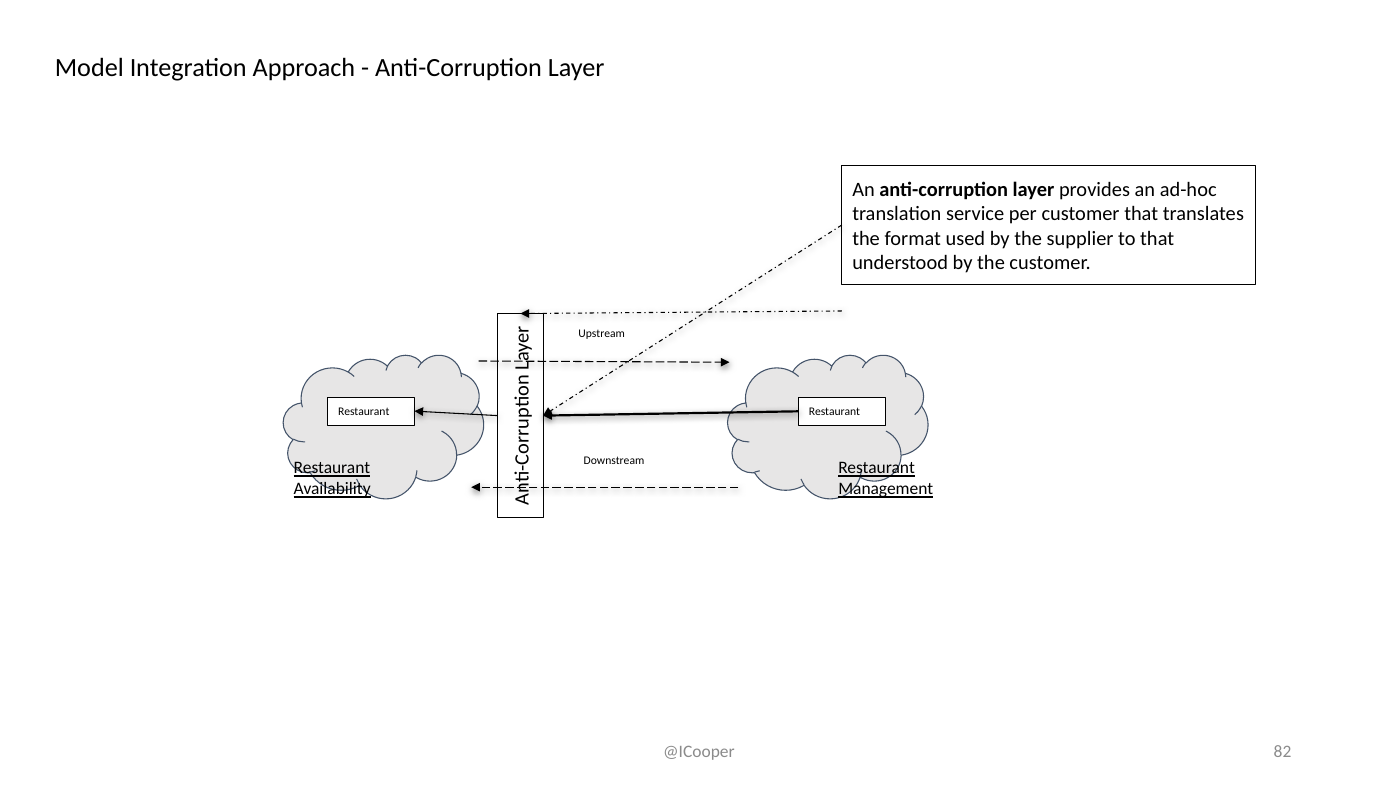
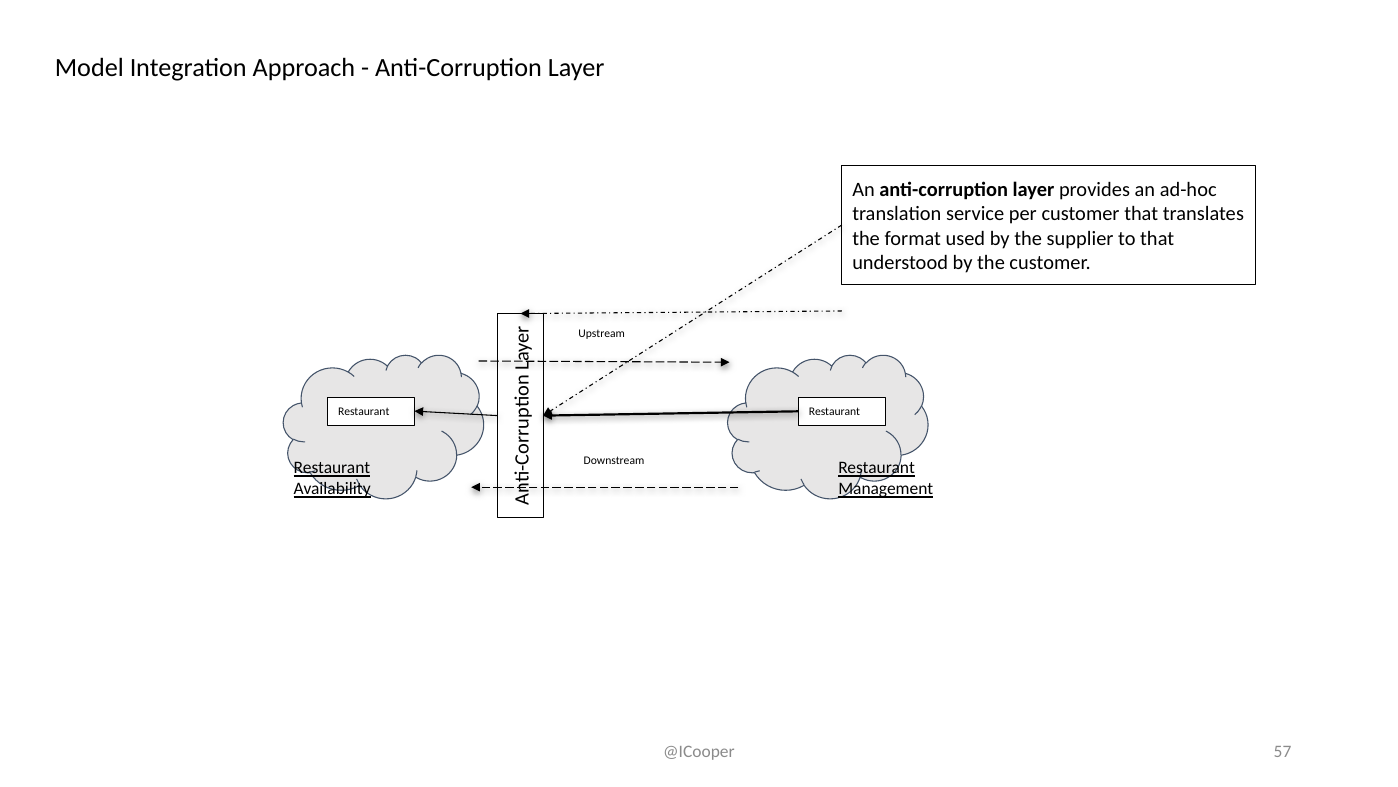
82: 82 -> 57 (1283, 751)
